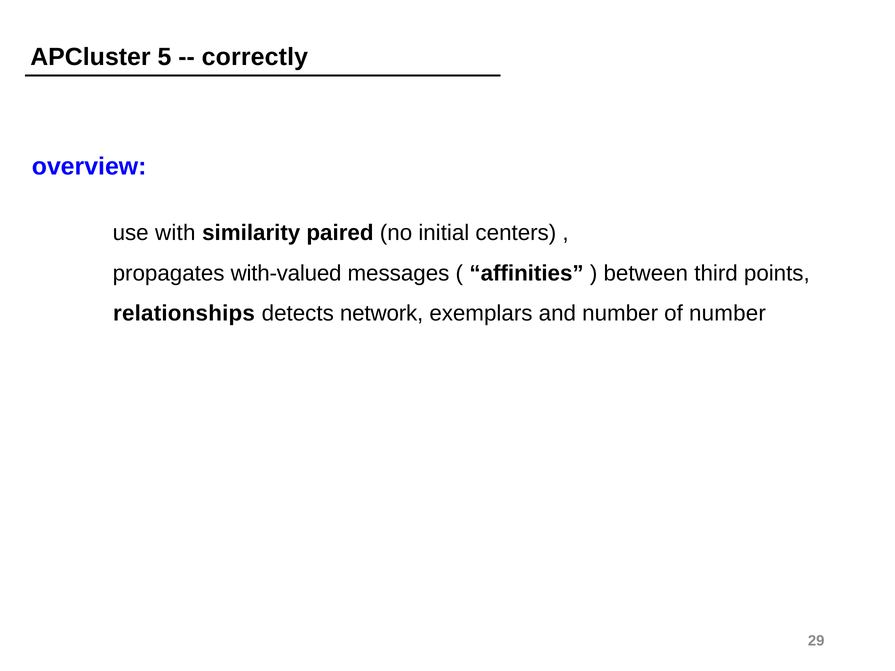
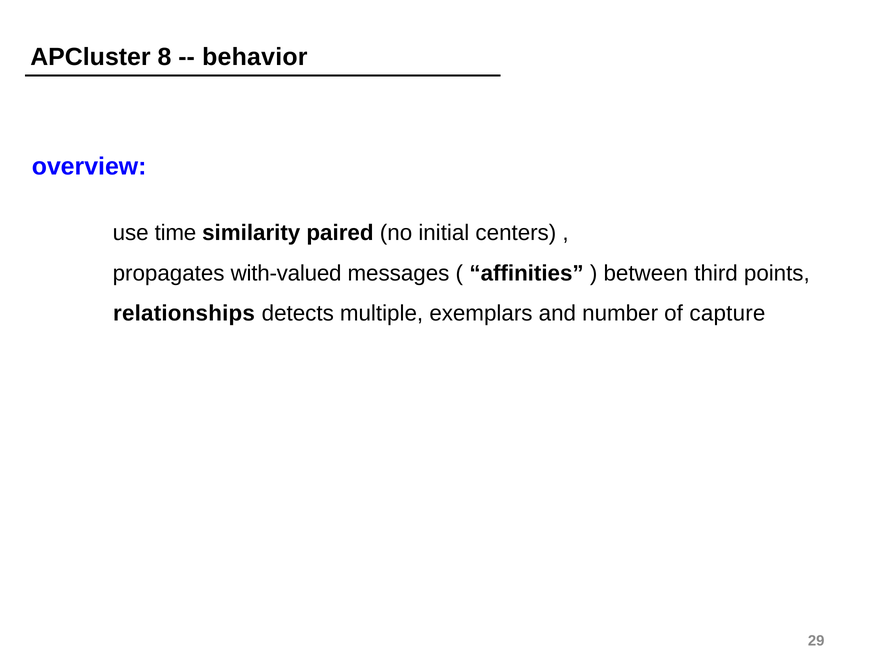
5: 5 -> 8 (164, 57)
correctly: correctly -> behavior (255, 57)
with: with -> time (175, 233)
network: network -> multiple (382, 314)
of number: number -> capture (727, 314)
